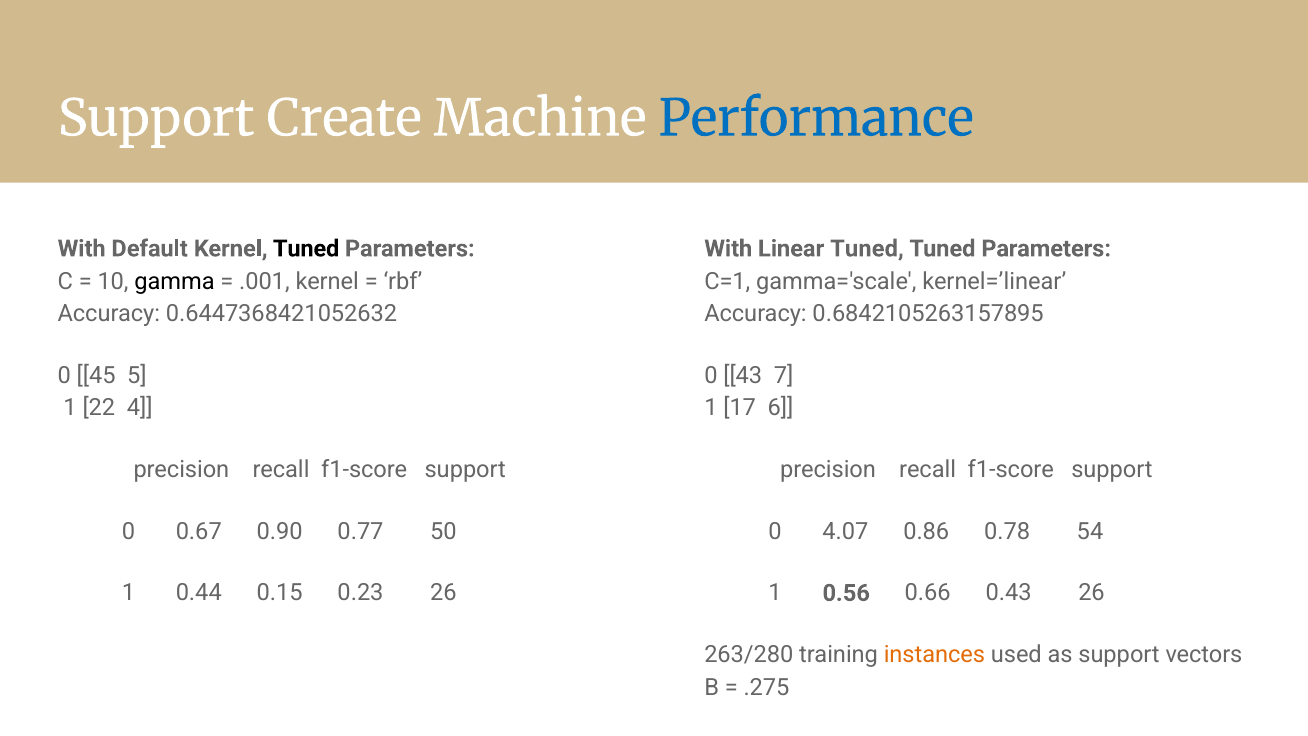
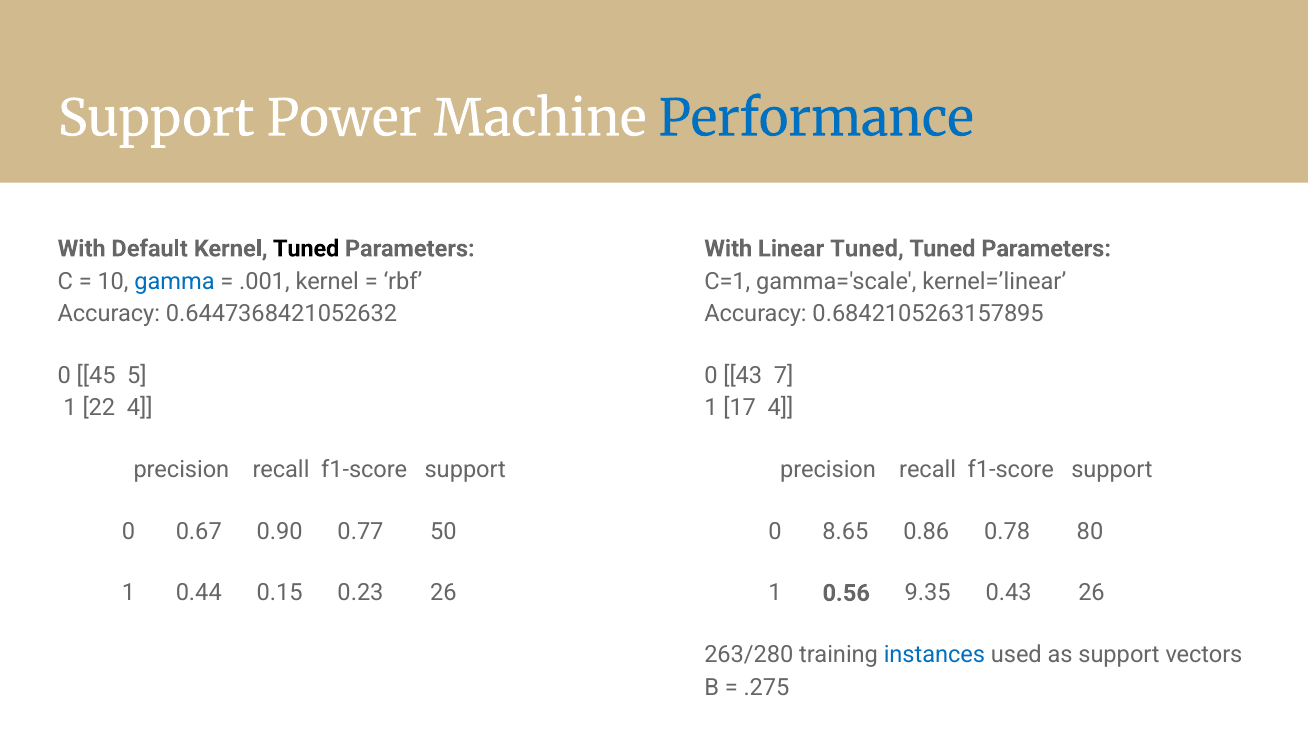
Create: Create -> Power (344, 119)
gamma colour: black -> blue (175, 281)
17 6: 6 -> 4 (781, 408)
4.07: 4.07 -> 8.65 (845, 531)
54: 54 -> 80 (1090, 531)
0.66: 0.66 -> 9.35 (928, 593)
instances colour: orange -> blue (934, 655)
